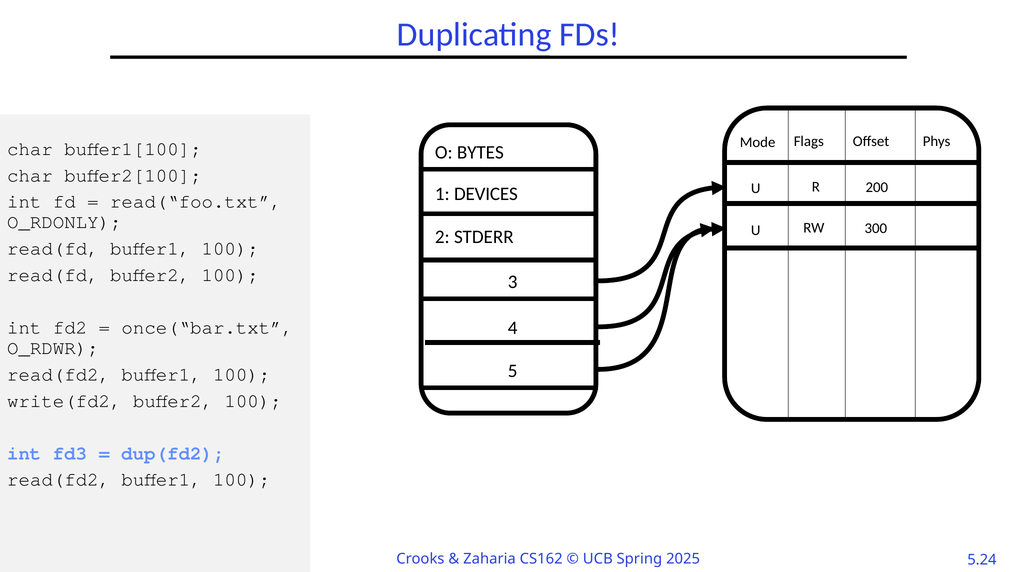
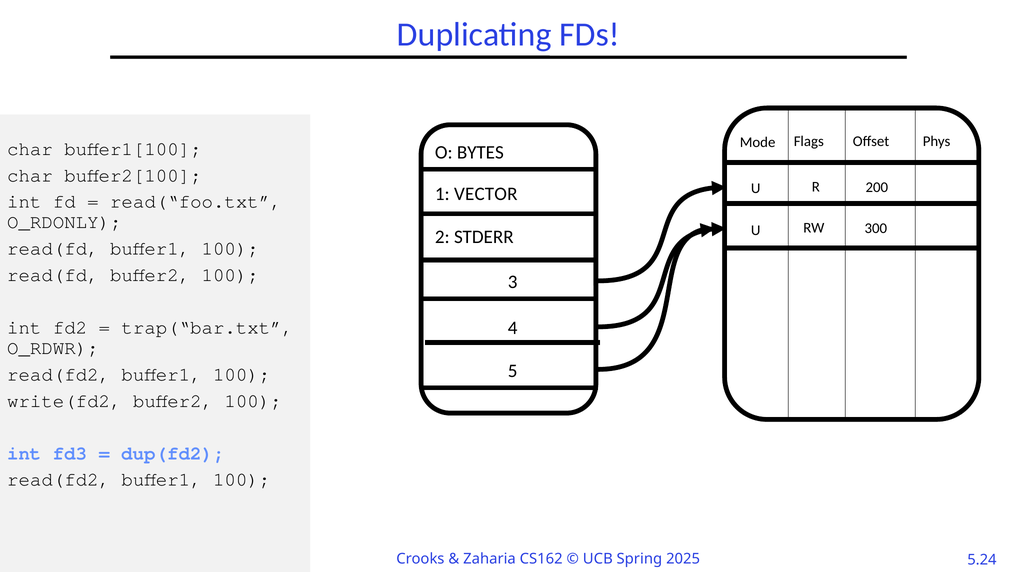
DEVICES: DEVICES -> VECTOR (486, 194)
once(“bar.txt: once(“bar.txt -> trap(“bar.txt (207, 327)
